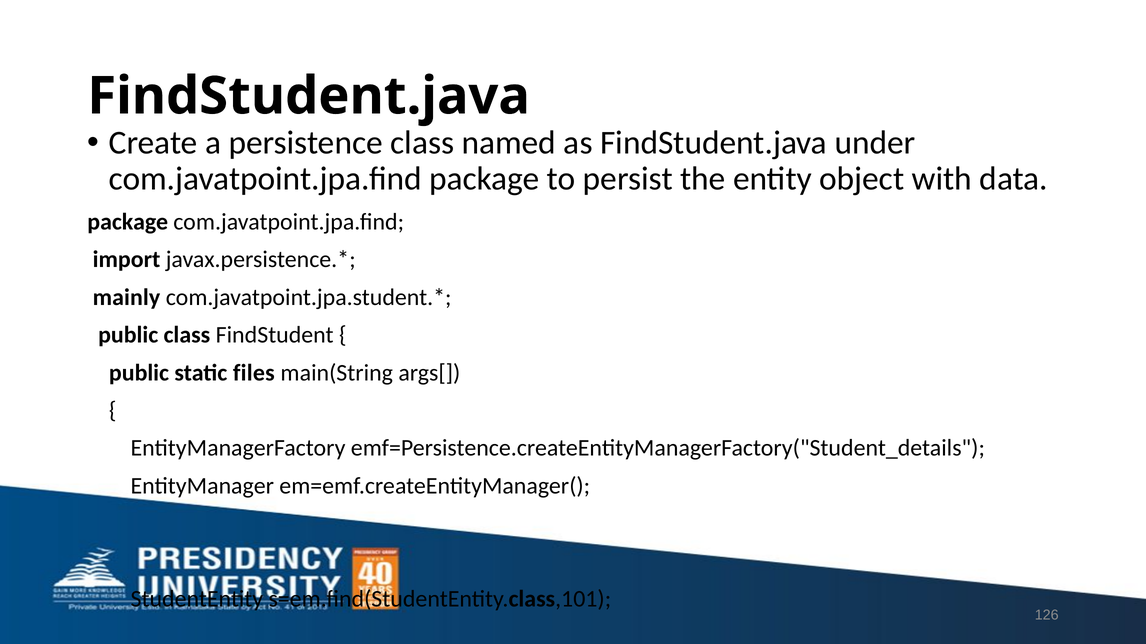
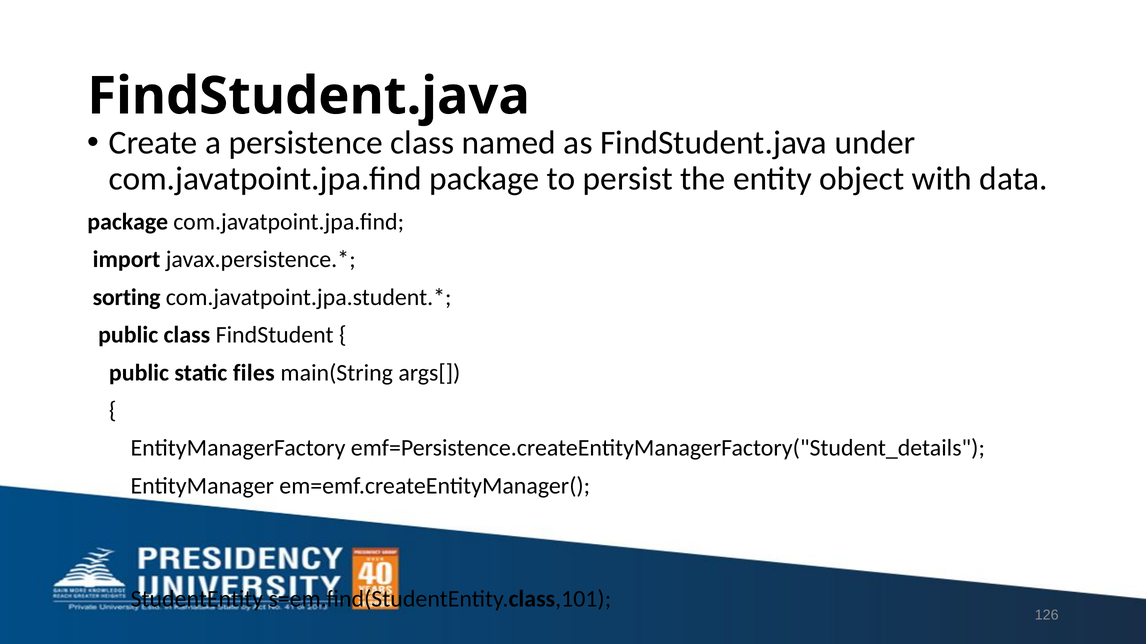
mainly: mainly -> sorting (127, 298)
